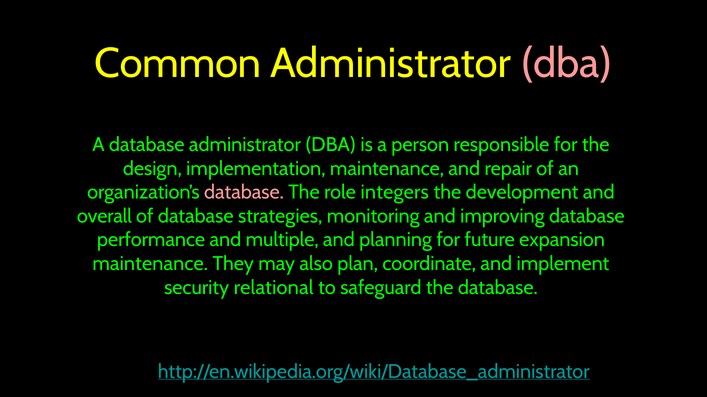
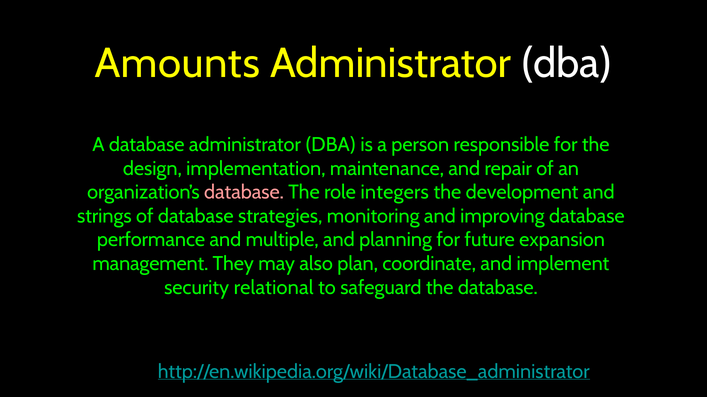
Common: Common -> Amounts (177, 63)
dba colour: pink -> white (566, 63)
overall: overall -> strings (104, 217)
maintenance: maintenance -> management (150, 264)
